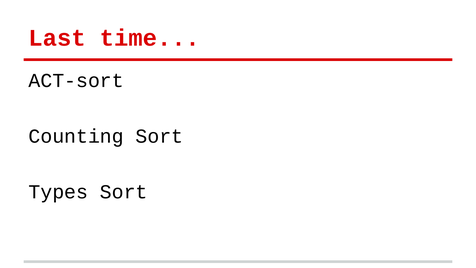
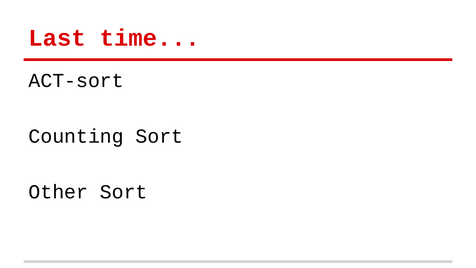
Types: Types -> Other (58, 192)
